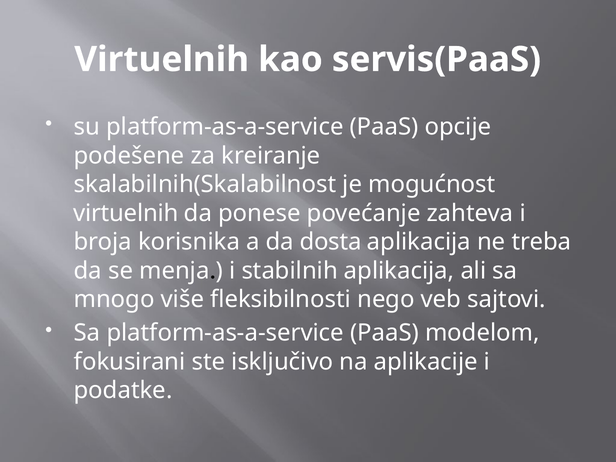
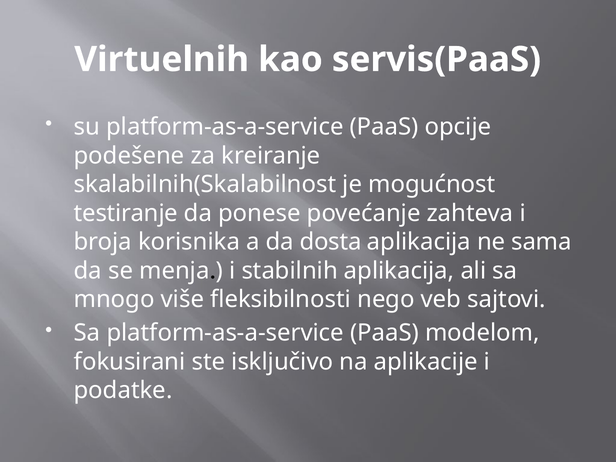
virtuelnih: virtuelnih -> testiranje (126, 213)
treba: treba -> sama (542, 242)
